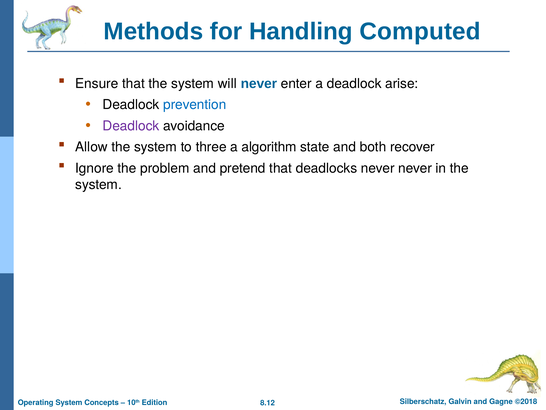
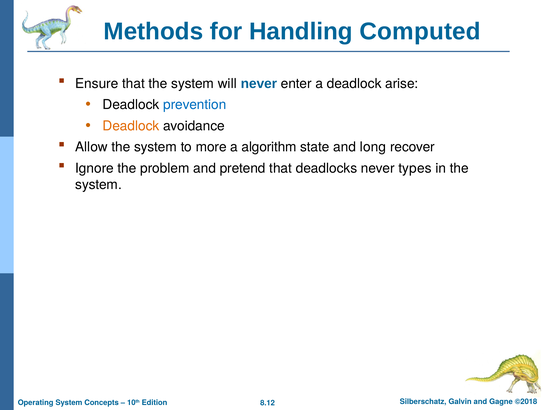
Deadlock colour: purple -> orange (131, 126)
three: three -> more (211, 147)
both: both -> long (373, 147)
never never: never -> types (415, 168)
